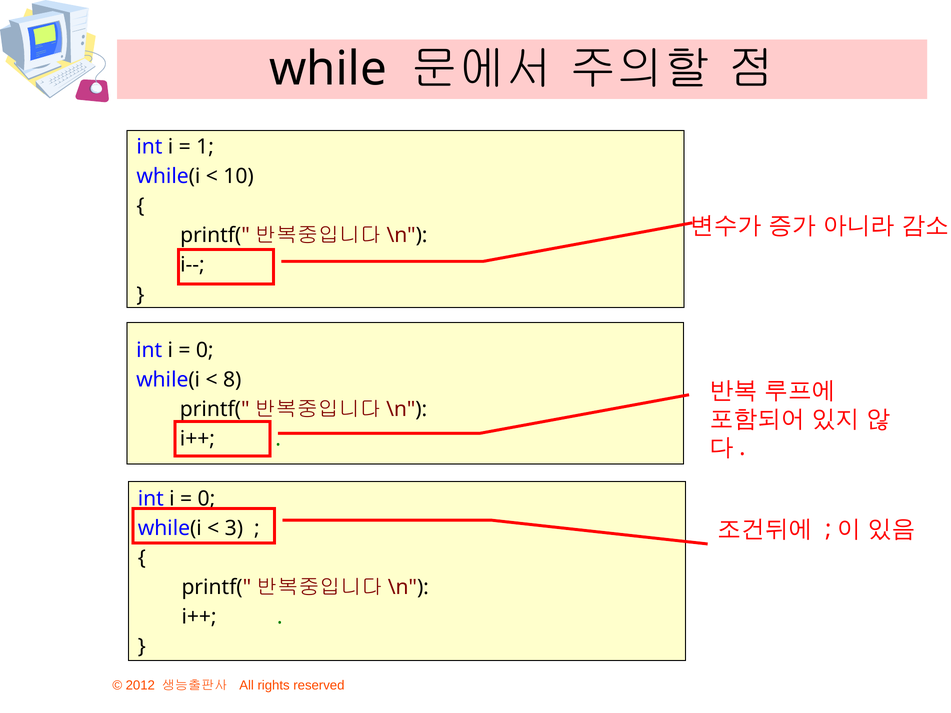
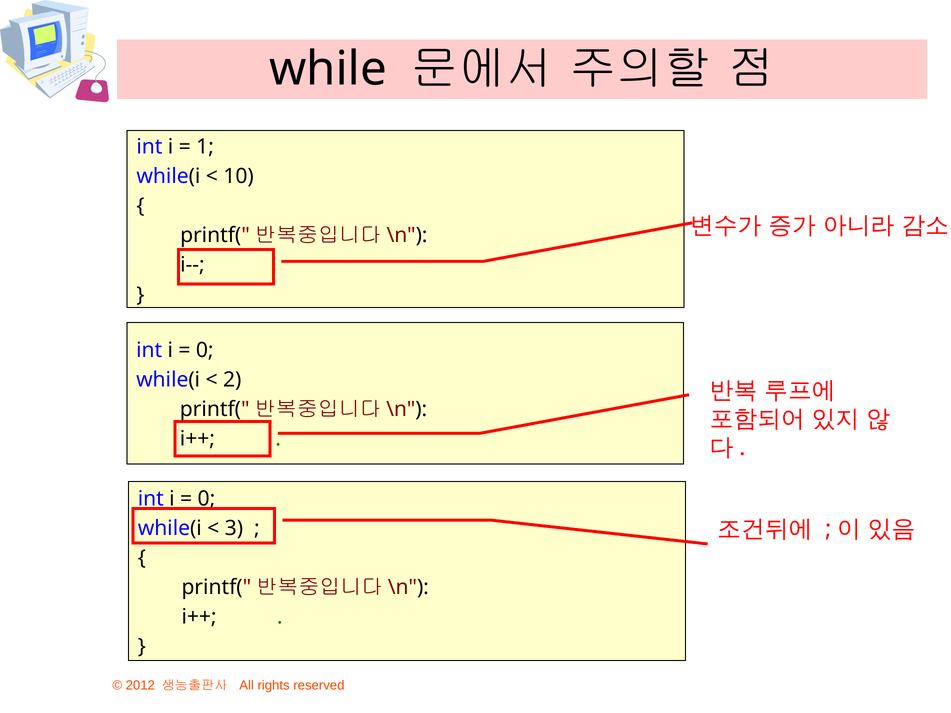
8: 8 -> 2 (232, 380)
